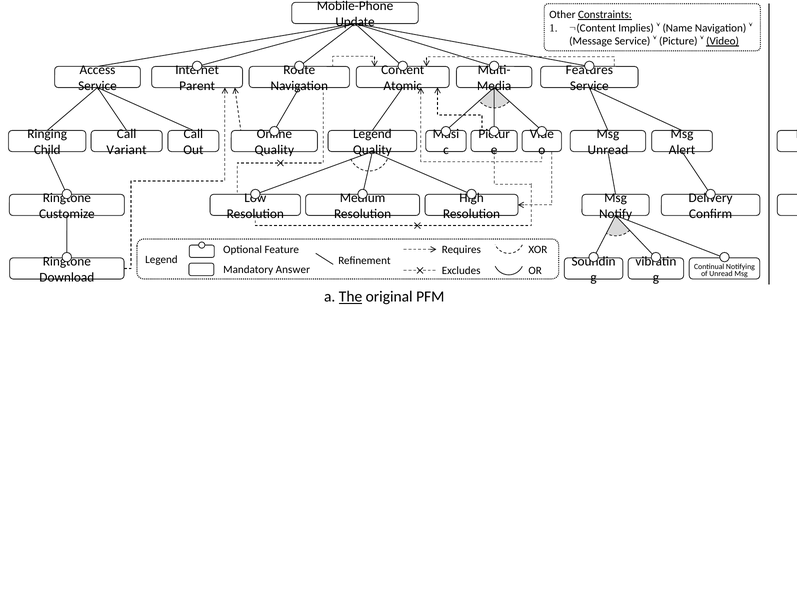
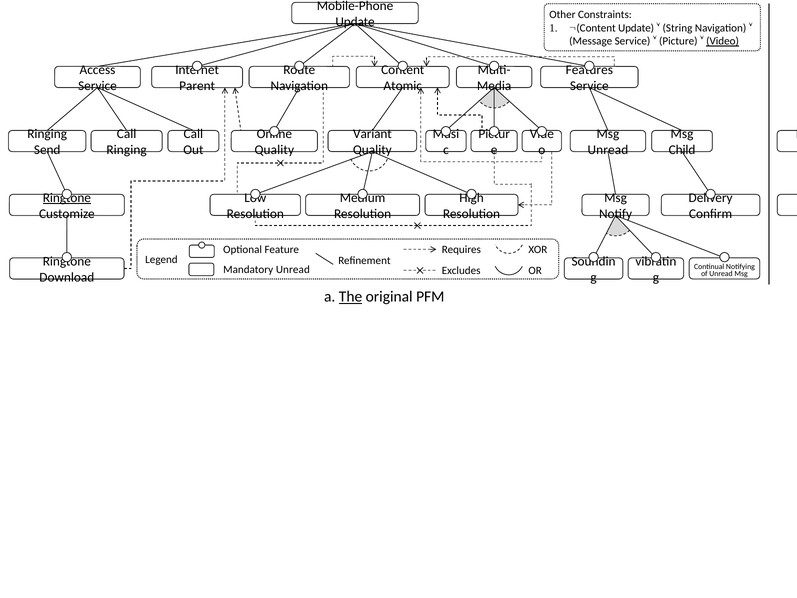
Constraints underline: present -> none (605, 15)
(Content Implies: Implies -> Update (636, 28)
Name: Name -> String (677, 28)
Legend: Legend -> Variant (372, 134)
Child: Child -> Send (47, 150)
Variant: Variant -> Ringing (127, 150)
Alert: Alert -> Child (682, 150)
Ringtone underline: none -> present (67, 198)
Mandatory Answer: Answer -> Unread (293, 270)
